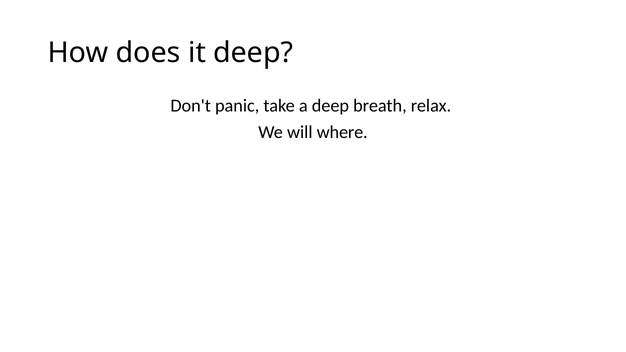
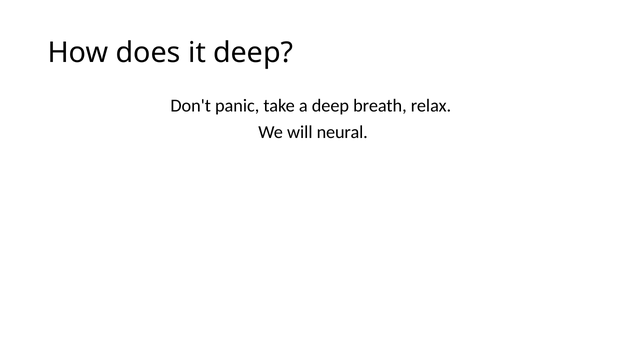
where: where -> neural (342, 132)
